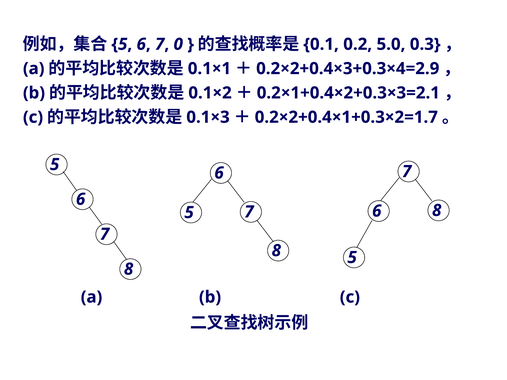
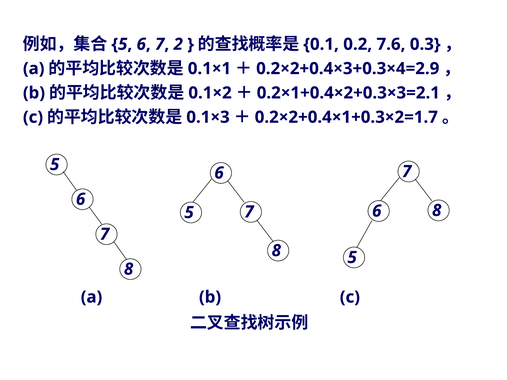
0: 0 -> 2 (178, 44)
5.0: 5.0 -> 7.6 (391, 44)
